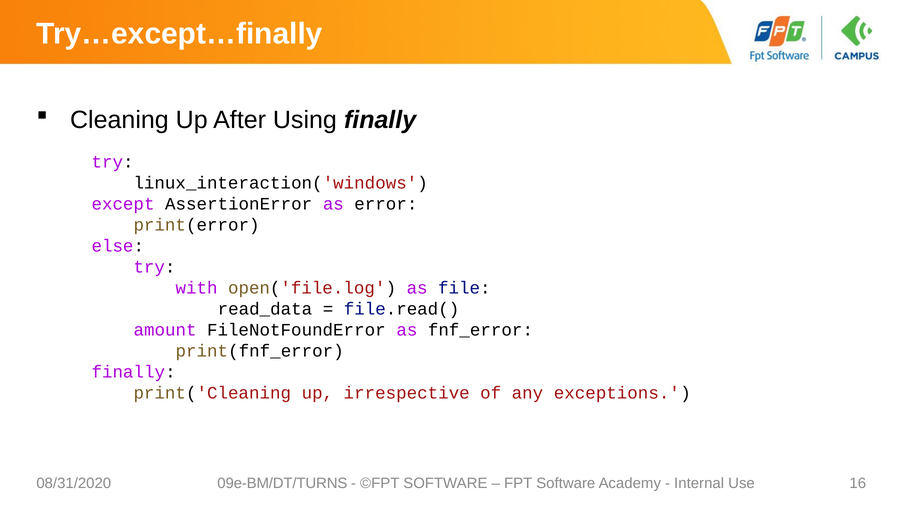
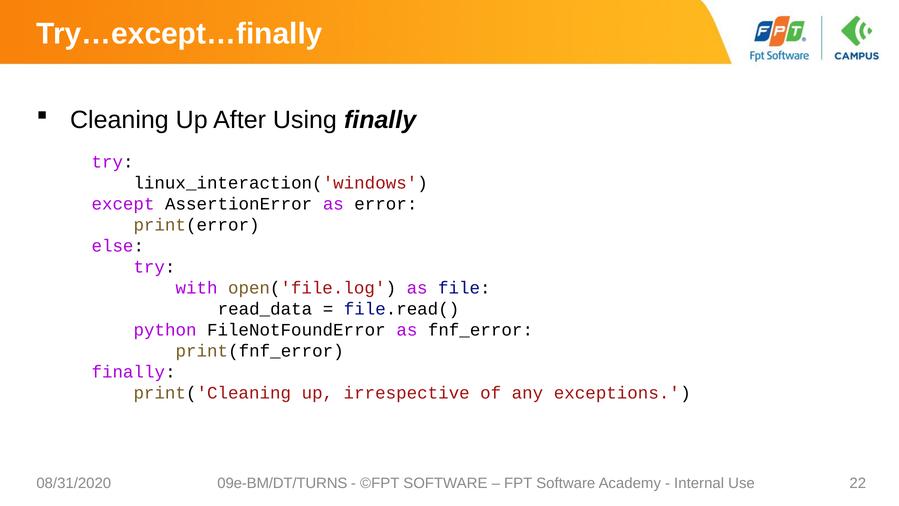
amount: amount -> python (165, 330)
16: 16 -> 22 (858, 483)
